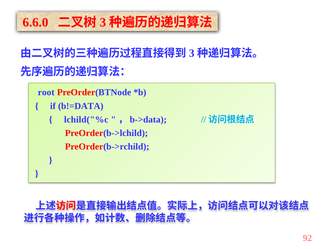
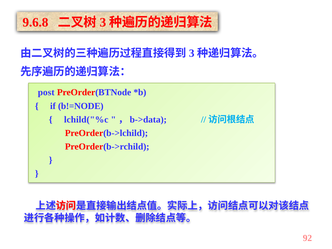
6.6.0: 6.6.0 -> 9.6.8 (35, 22)
root: root -> post (46, 92)
b!=DATA: b!=DATA -> b!=NODE (81, 106)
